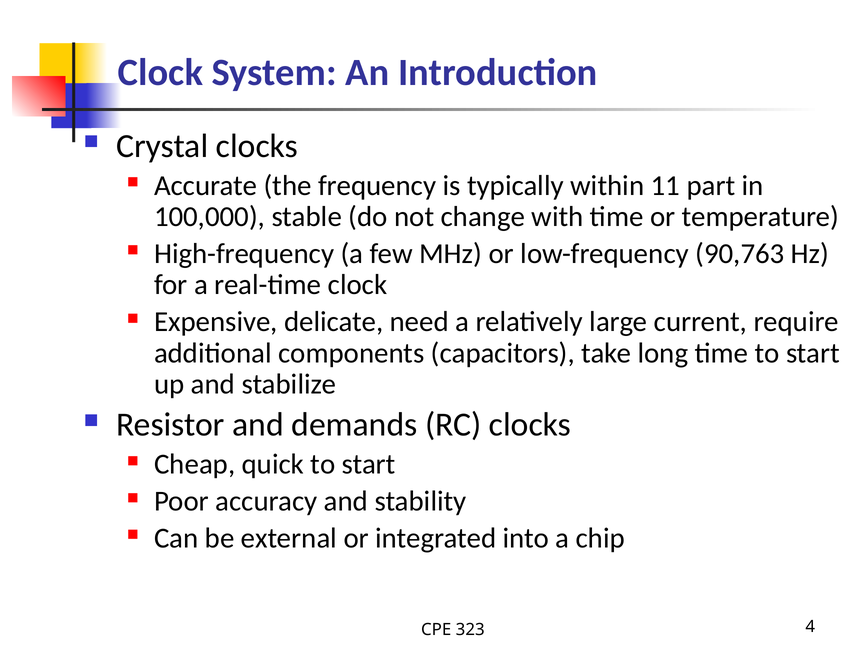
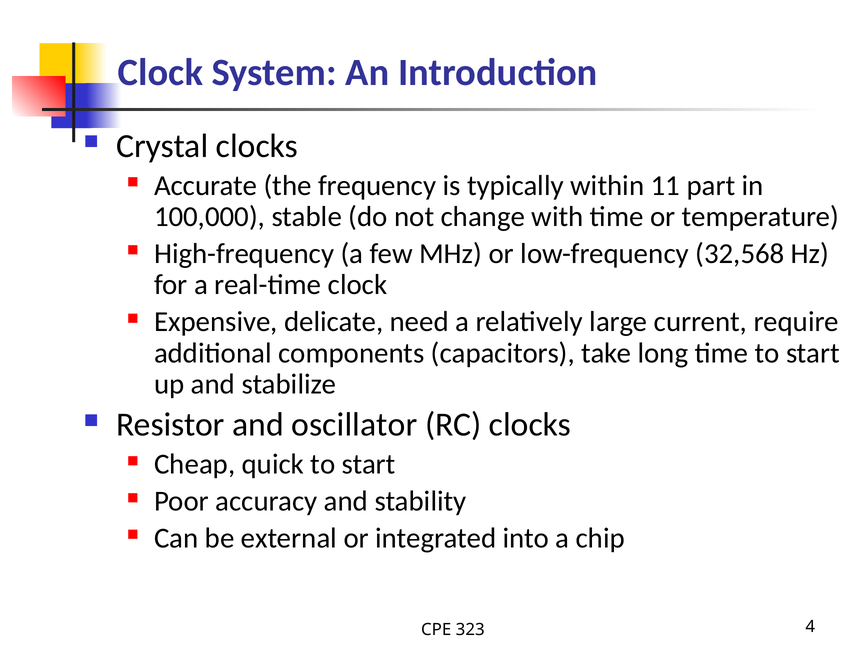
90,763: 90,763 -> 32,568 (740, 254)
demands: demands -> oscillator (354, 425)
